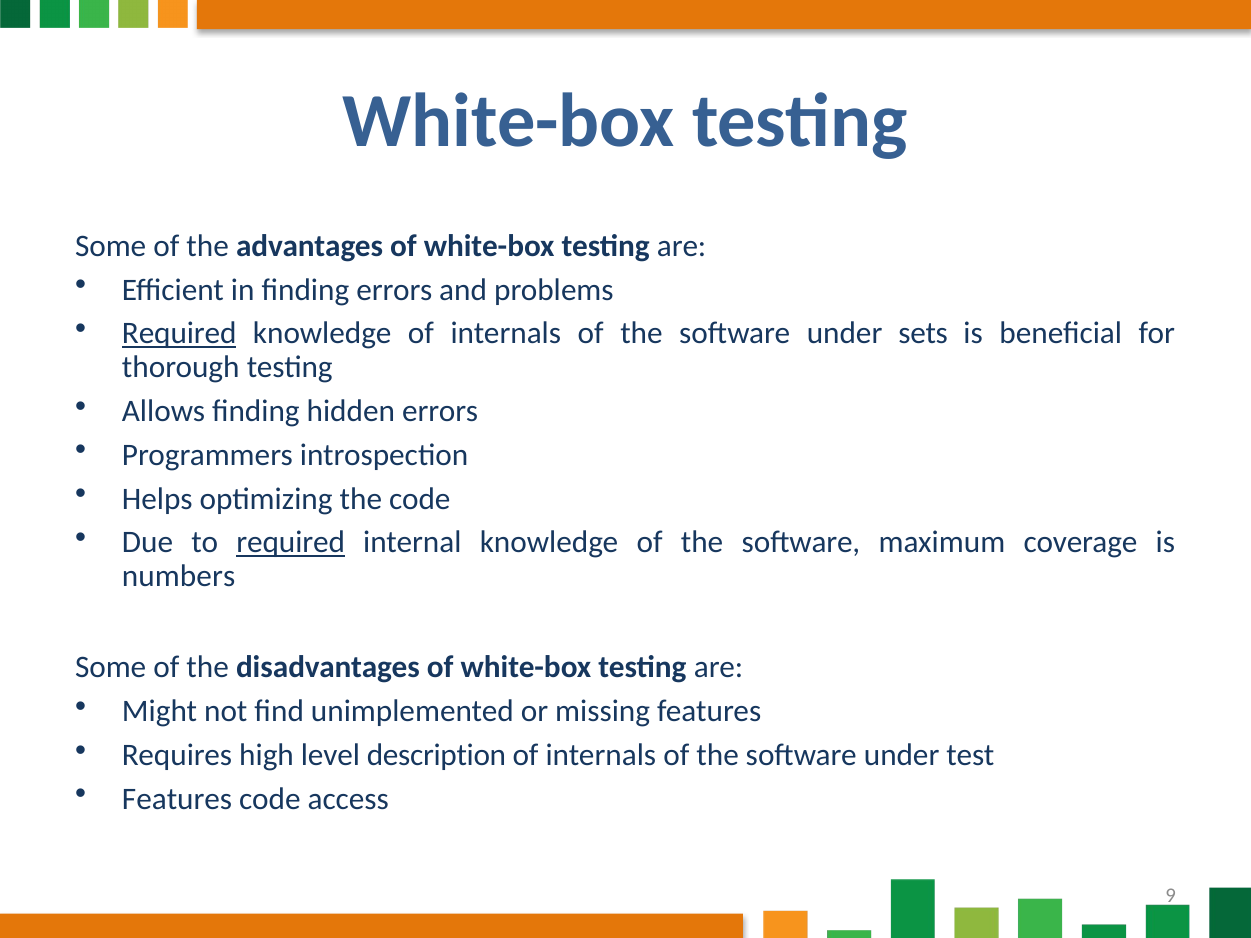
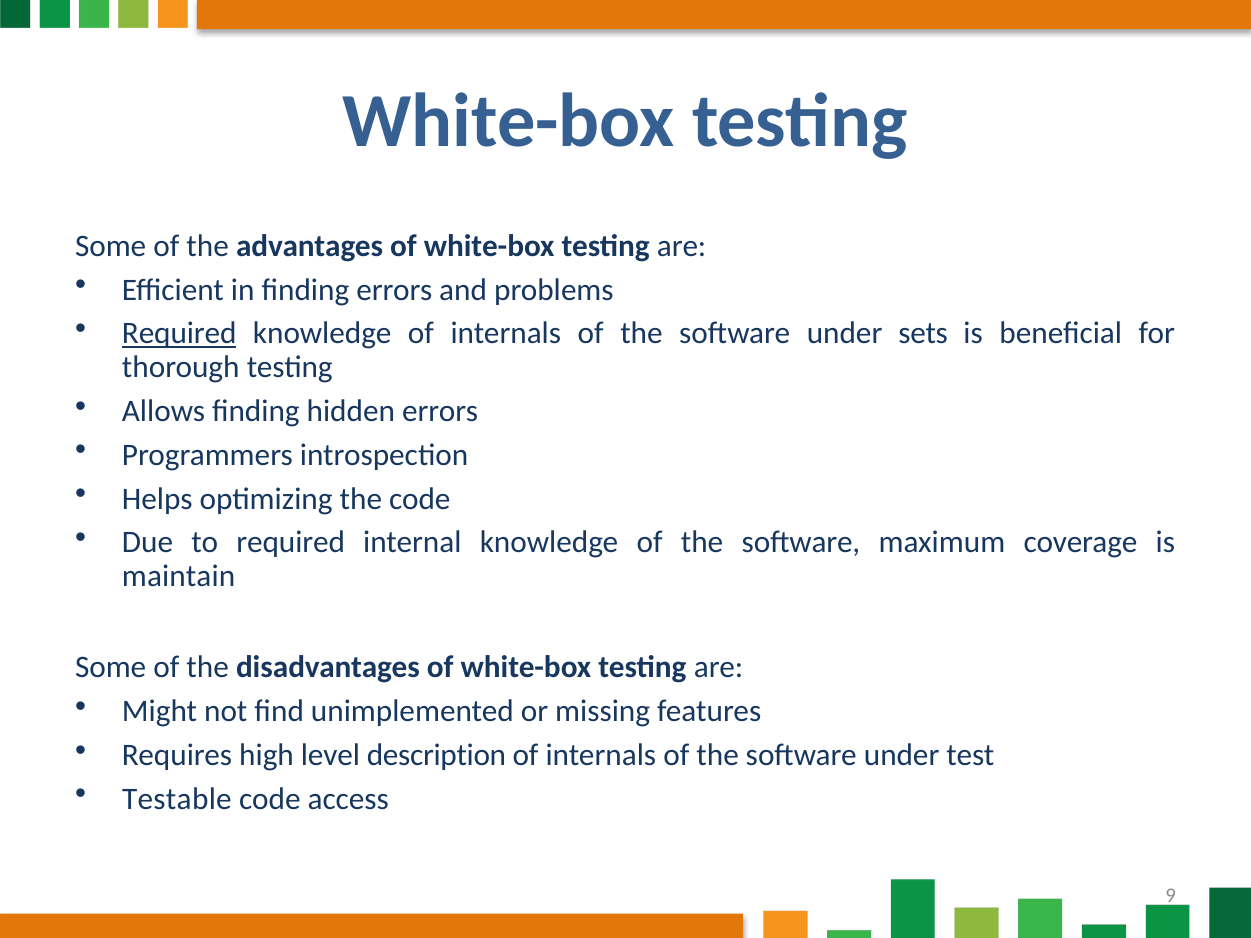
required underline: present -> none (291, 543)
numbers: numbers -> maintain (179, 576)
Features: Features -> Testable (177, 799)
